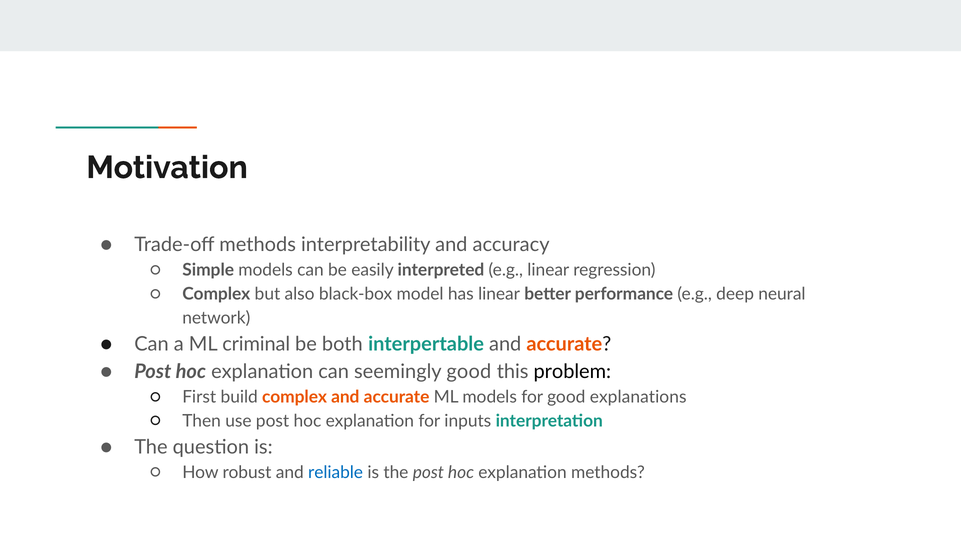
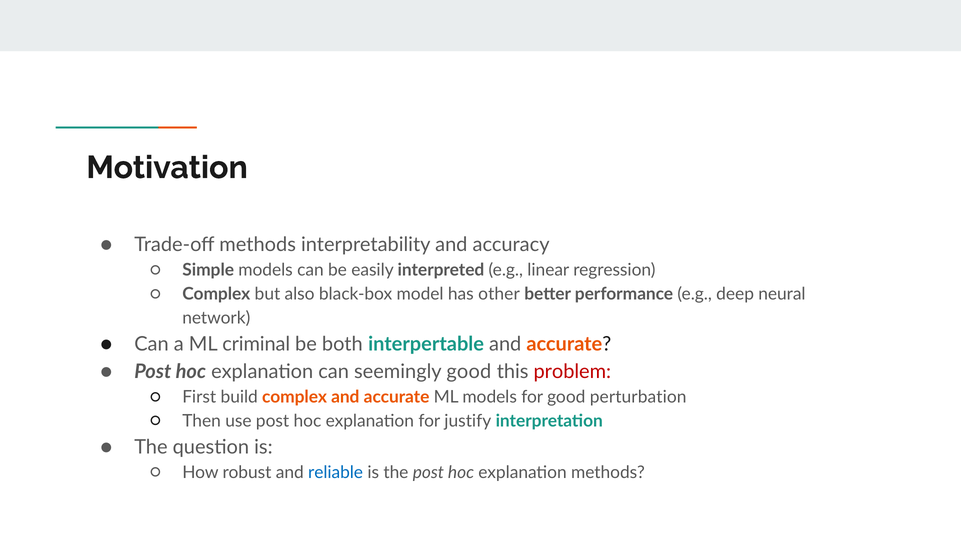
has linear: linear -> other (499, 294)
problem colour: black -> red (572, 372)
explanations: explanations -> perturbation (638, 398)
inputs: inputs -> justify (468, 421)
